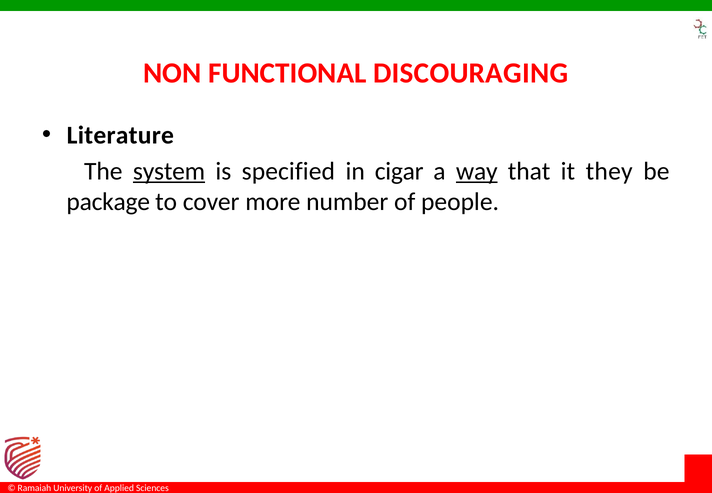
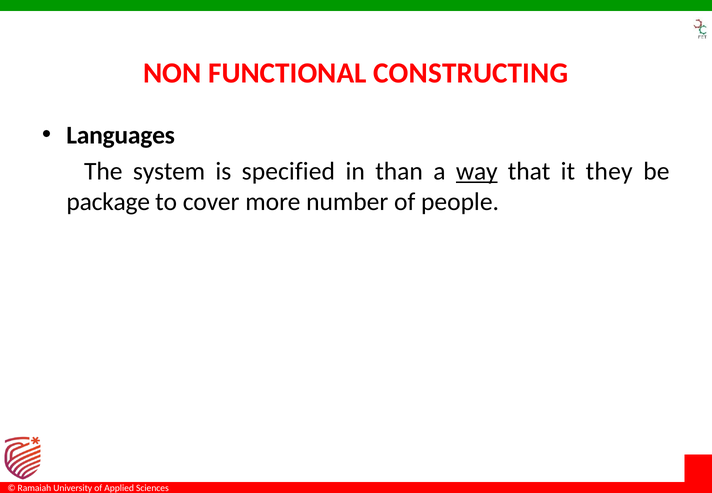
DISCOURAGING: DISCOURAGING -> CONSTRUCTING (471, 73)
Literature: Literature -> Languages (121, 135)
system underline: present -> none (169, 171)
cigar: cigar -> than (399, 171)
